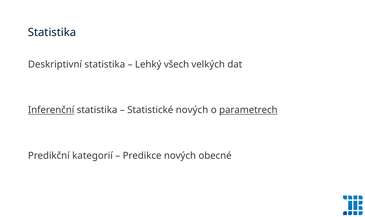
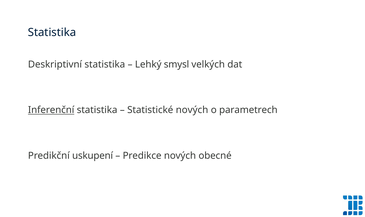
všech: všech -> smysl (176, 64)
parametrech underline: present -> none (248, 110)
kategorií: kategorií -> uskupení (93, 156)
